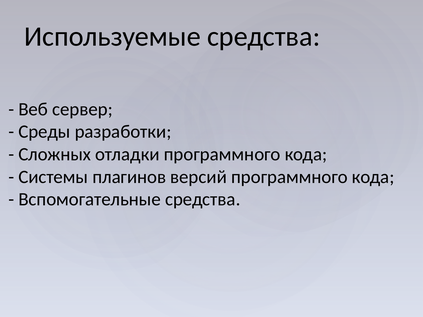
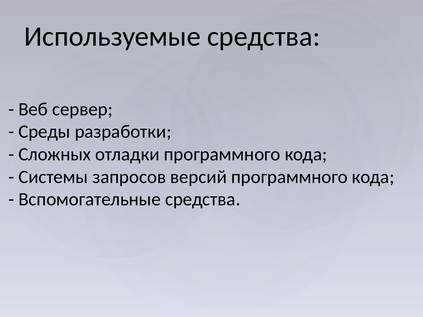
плагинов: плагинов -> запросов (129, 177)
